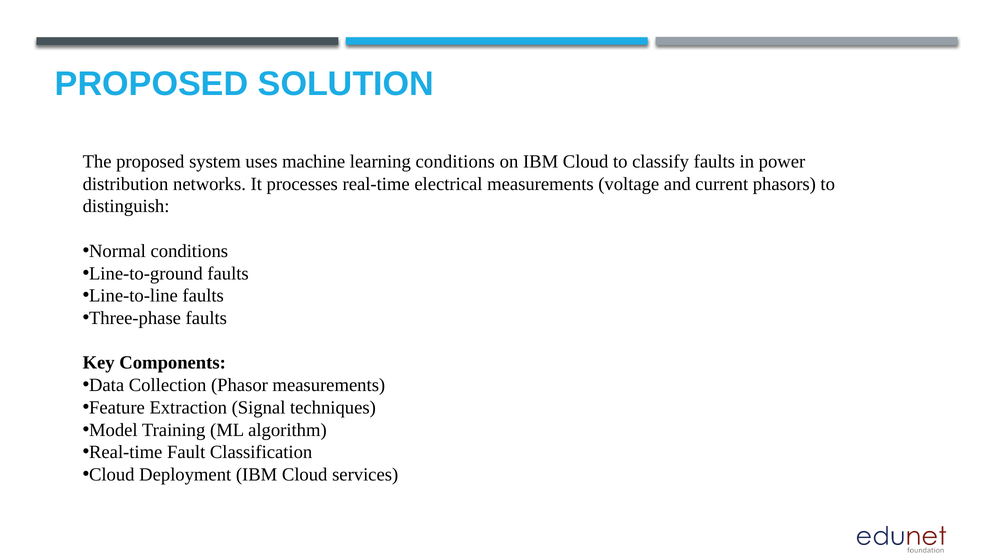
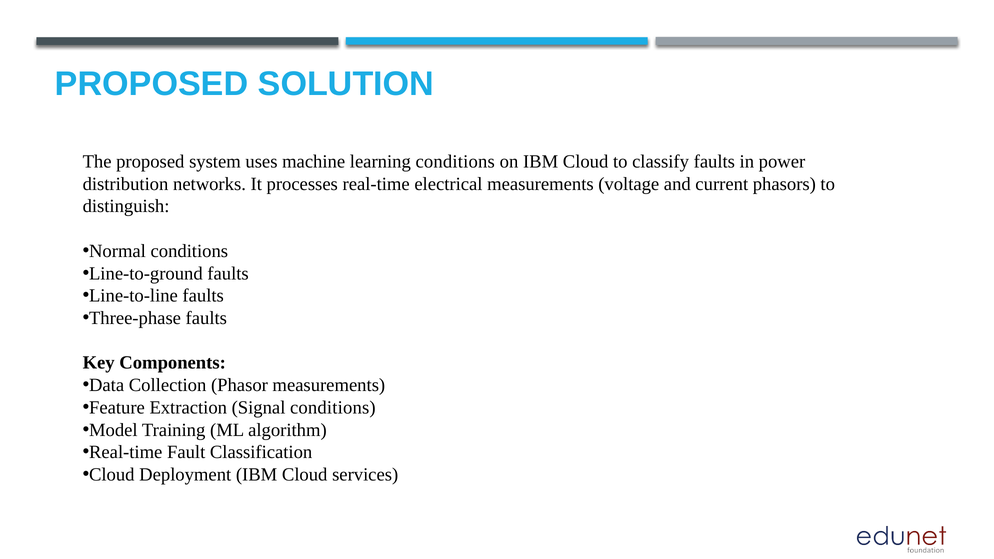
Signal techniques: techniques -> conditions (333, 408)
